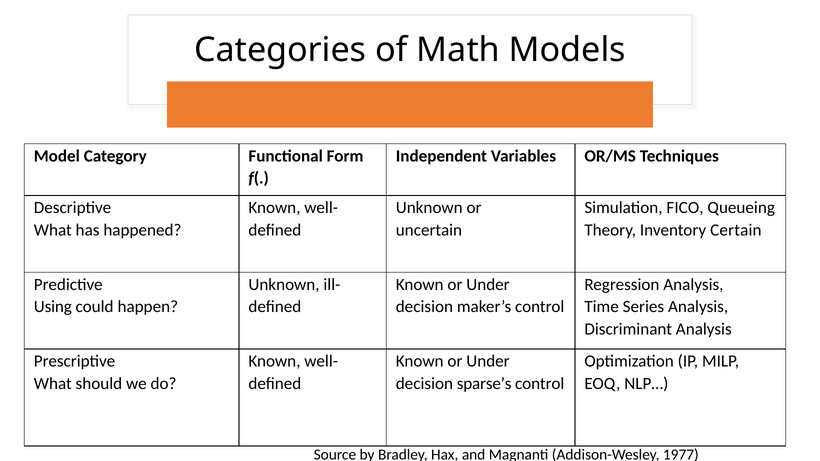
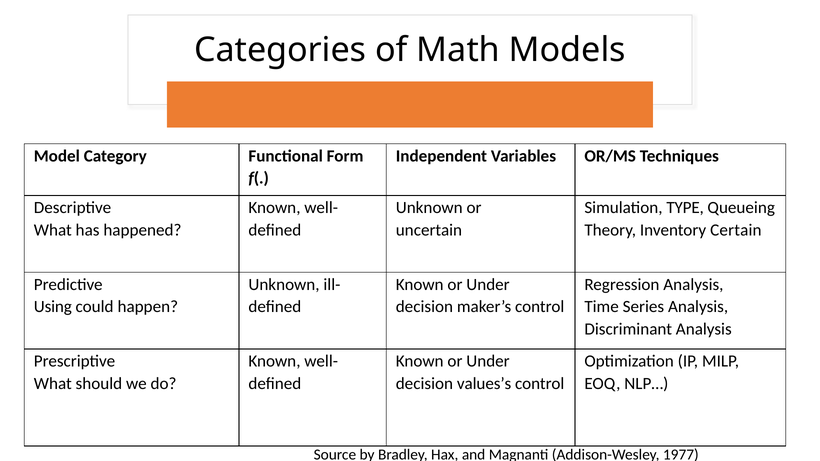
FICO: FICO -> TYPE (685, 208)
sparse’s: sparse’s -> values’s (484, 384)
